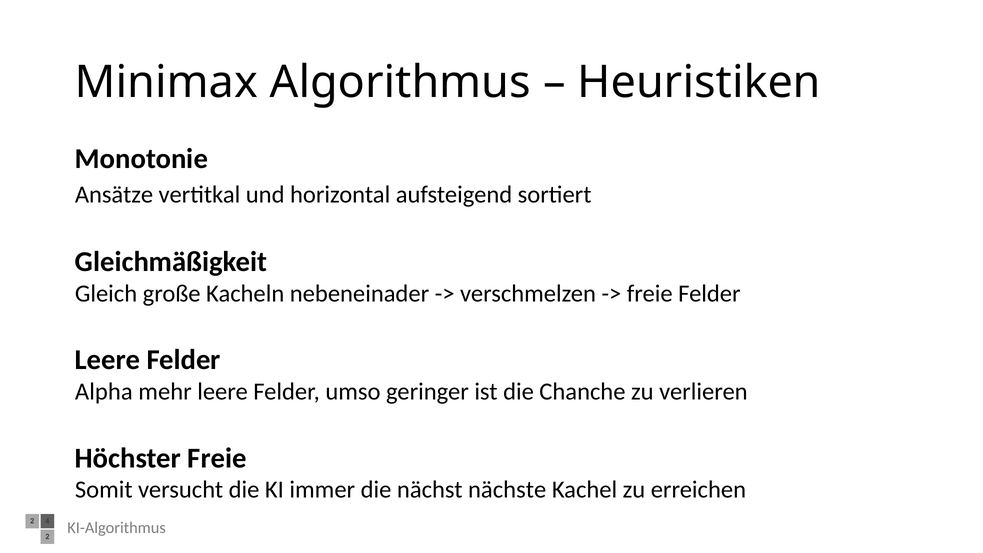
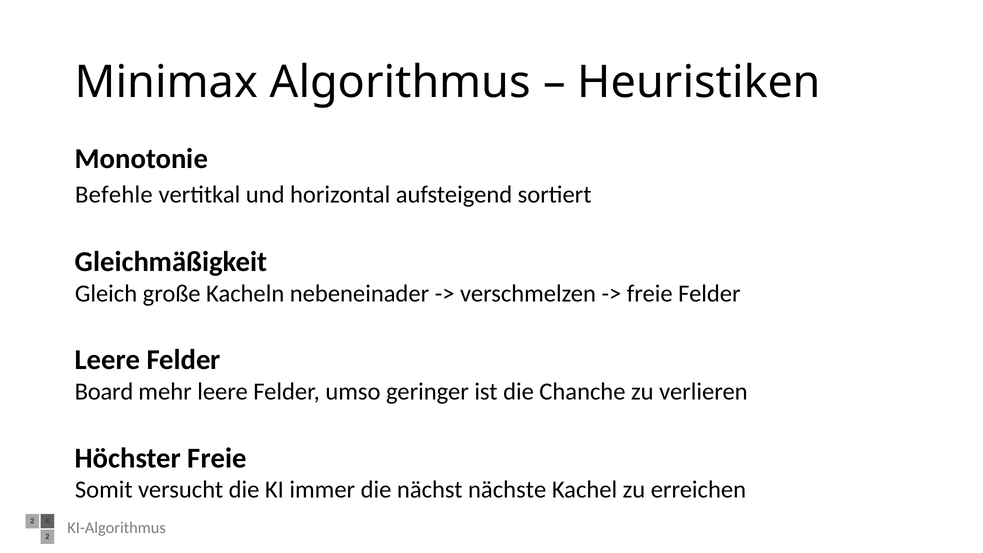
Ansätze: Ansätze -> Befehle (114, 194)
Alpha: Alpha -> Board (104, 392)
